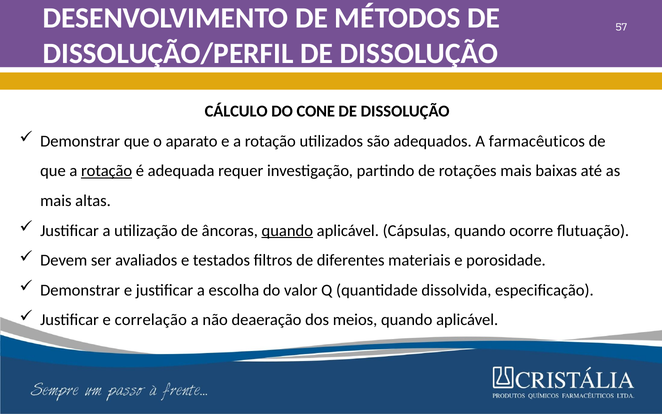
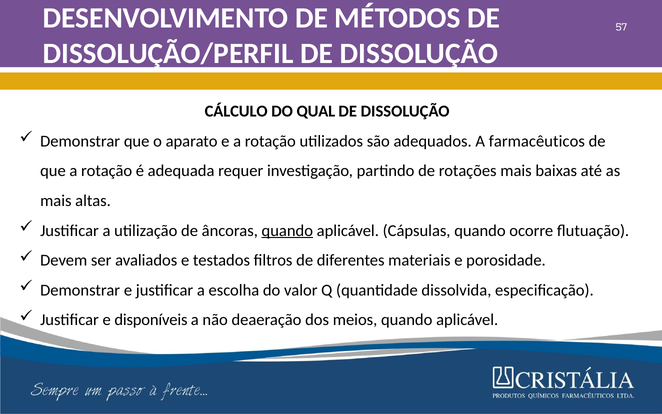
CONE: CONE -> QUAL (316, 111)
rotação underline: present -> none (107, 171)
correlação: correlação -> disponíveis (151, 320)
